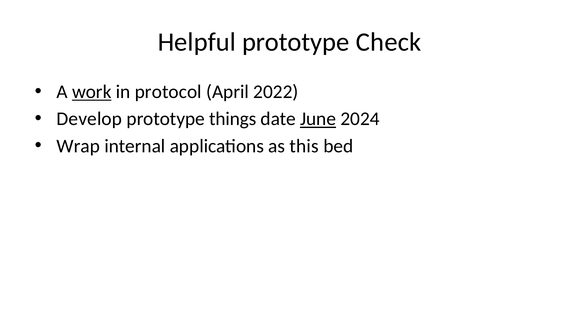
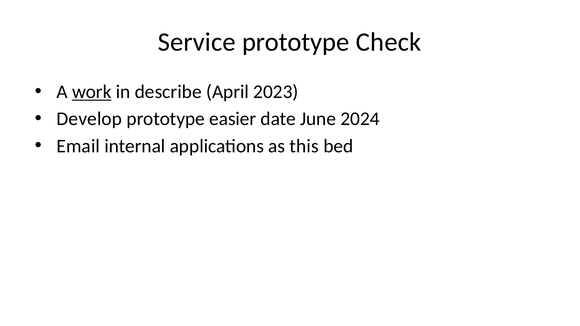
Helpful: Helpful -> Service (197, 42)
protocol: protocol -> describe (168, 92)
2022: 2022 -> 2023 (276, 92)
things: things -> easier (233, 119)
June underline: present -> none (318, 119)
Wrap: Wrap -> Email (78, 146)
